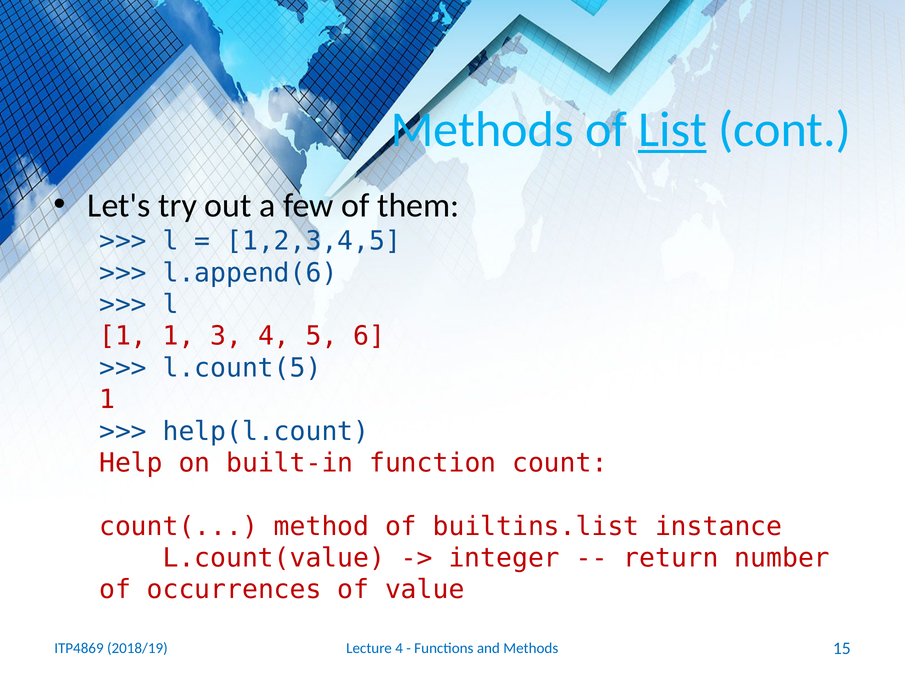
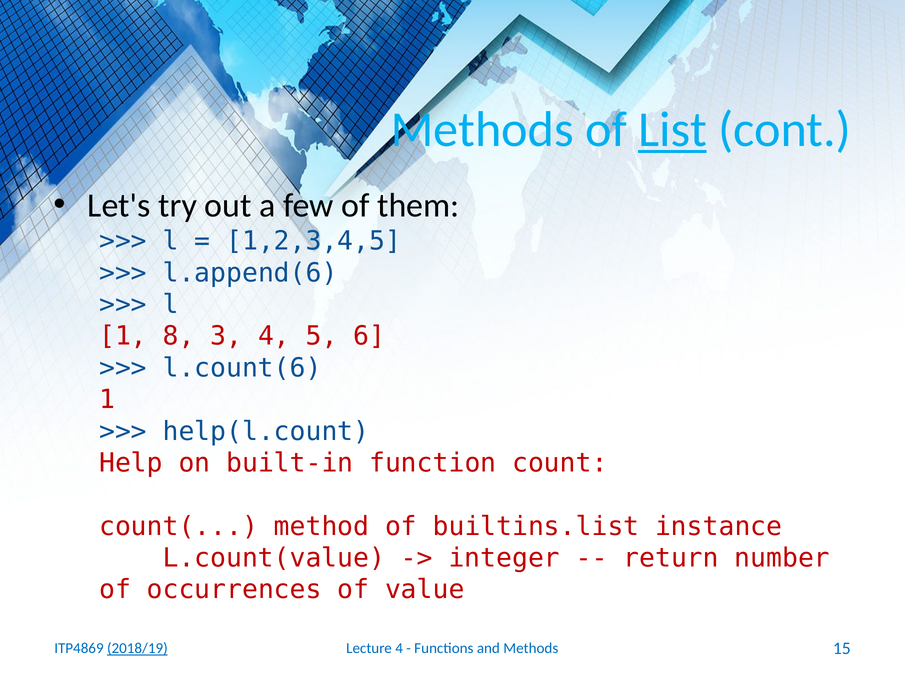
1 1: 1 -> 8 (179, 336)
l.count(5: l.count(5 -> l.count(6 (242, 368)
2018/19 underline: none -> present (137, 648)
